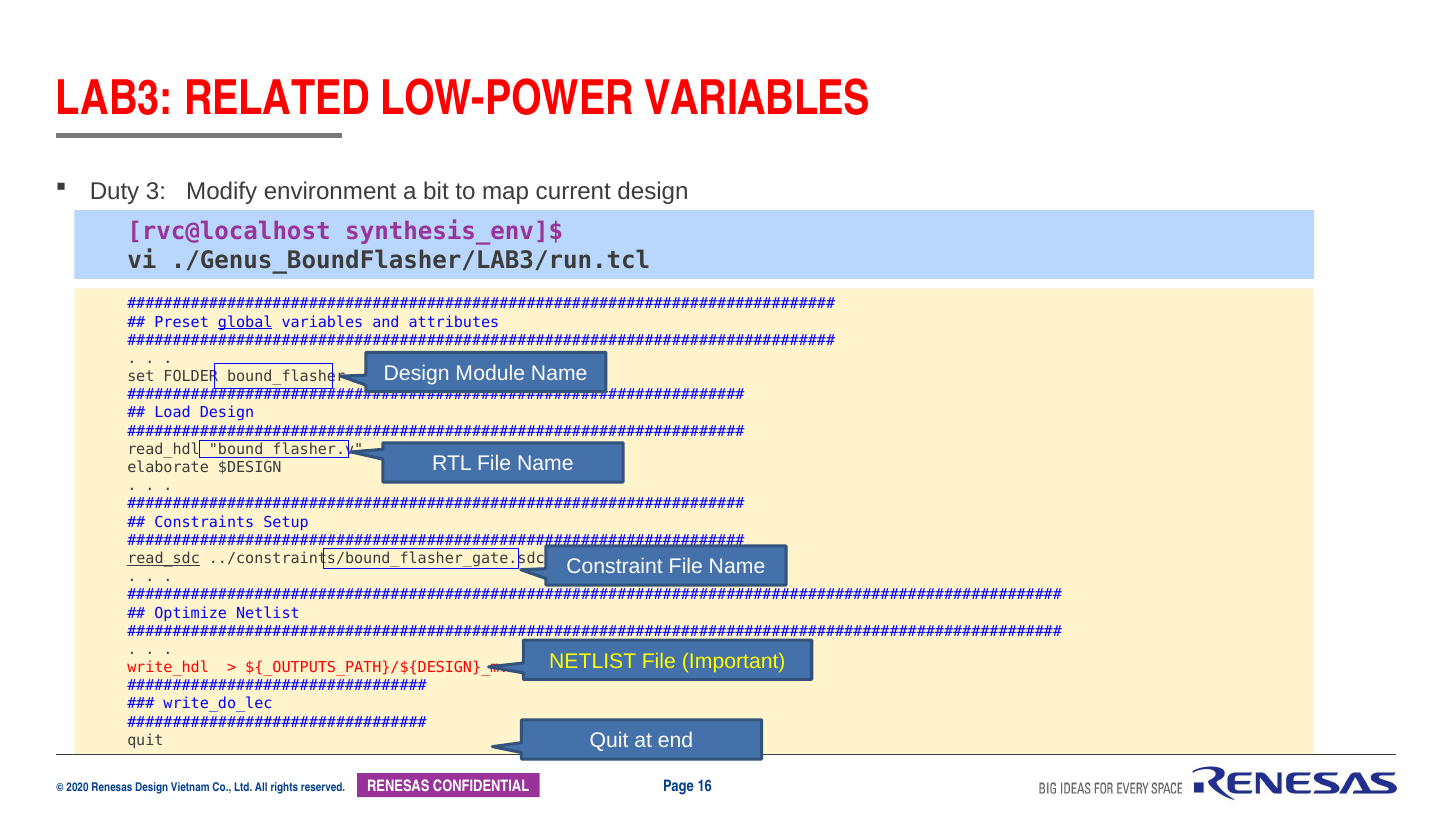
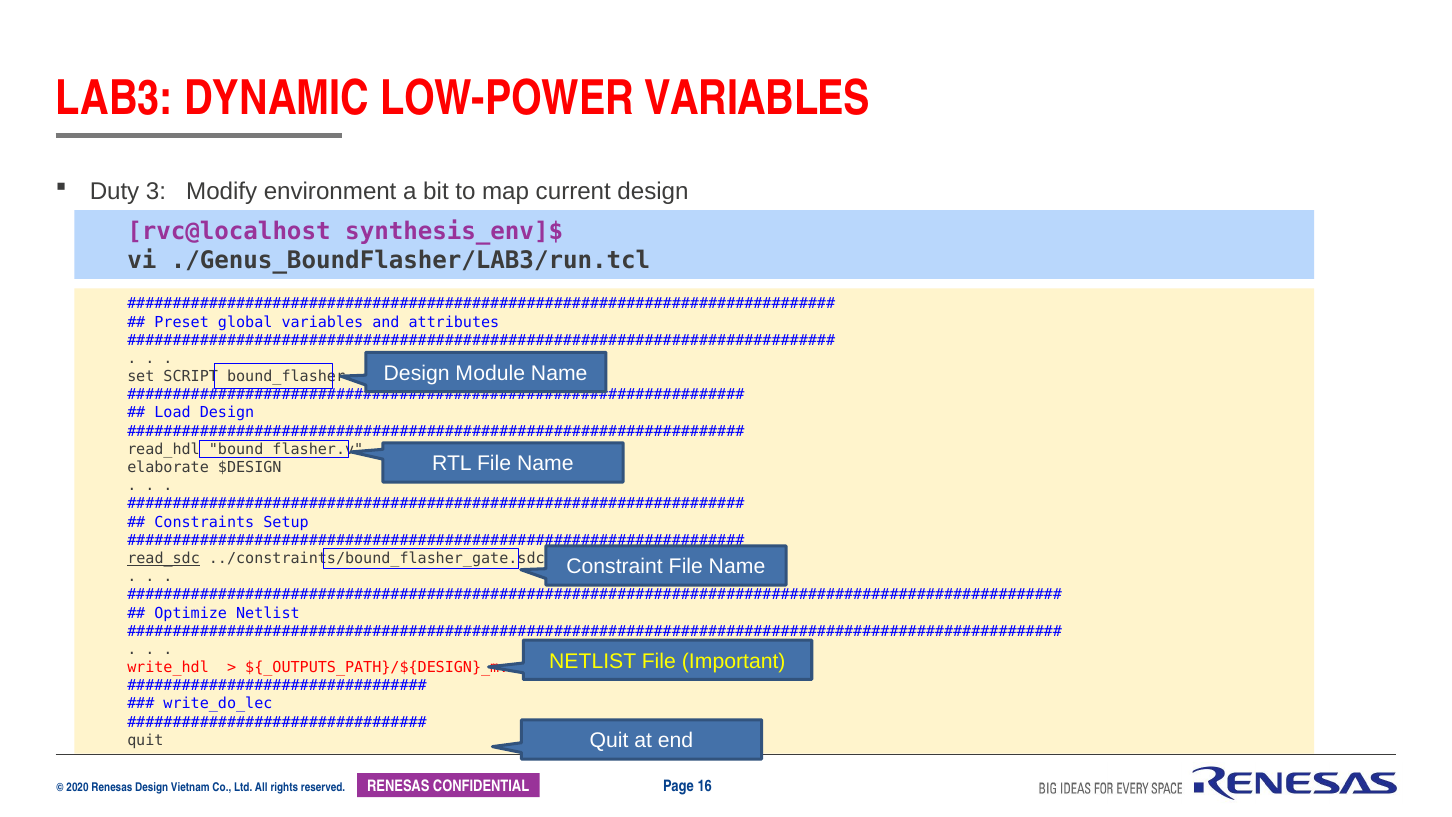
RELATED: RELATED -> DYNAMIC (277, 99)
global underline: present -> none (245, 322)
FOLDER: FOLDER -> SCRIPT (191, 376)
